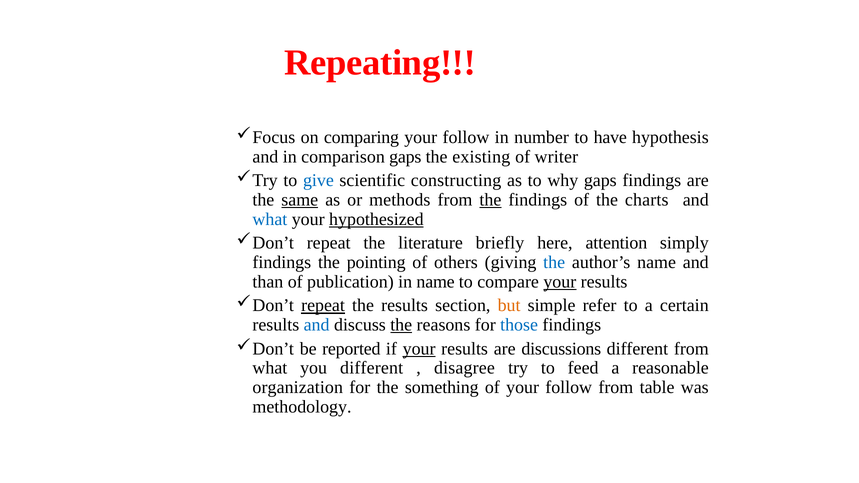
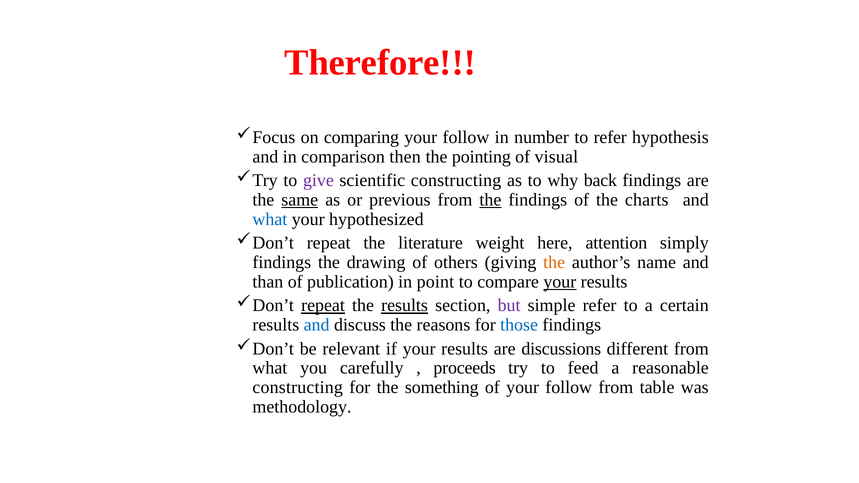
Repeating: Repeating -> Therefore (380, 63)
to have: have -> refer (610, 137)
comparison gaps: gaps -> then (405, 157)
existing: existing -> pointing (481, 157)
writer: writer -> visual (556, 157)
give colour: blue -> purple (318, 181)
why gaps: gaps -> back (600, 181)
methods: methods -> previous (400, 200)
hypothesized underline: present -> none (376, 219)
briefly: briefly -> weight (500, 243)
pointing: pointing -> drawing (376, 263)
the colour: blue -> orange (554, 263)
in name: name -> point (435, 282)
results underline: none -> present (405, 306)
but colour: orange -> purple (509, 306)
the underline: present -> none (401, 325)
reported: reported -> relevant (351, 349)
your underline: present -> none (419, 349)
you different: different -> carefully (372, 368)
disagree: disagree -> proceeds (465, 368)
organization: organization -> constructing (298, 388)
